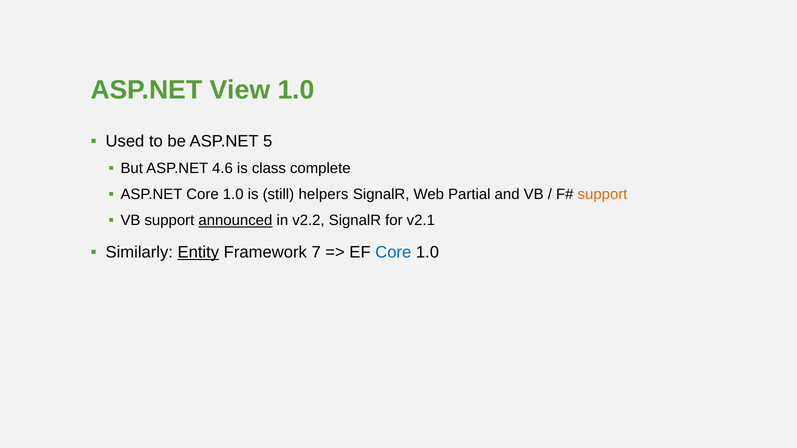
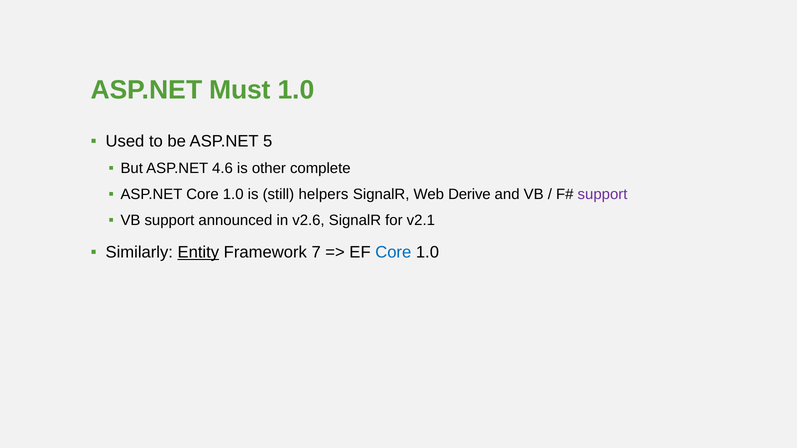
View: View -> Must (240, 90)
class: class -> other (269, 168)
Partial: Partial -> Derive (469, 194)
support colour: orange -> purple (603, 194)
announced underline: present -> none (235, 221)
v2.2: v2.2 -> v2.6 (308, 221)
